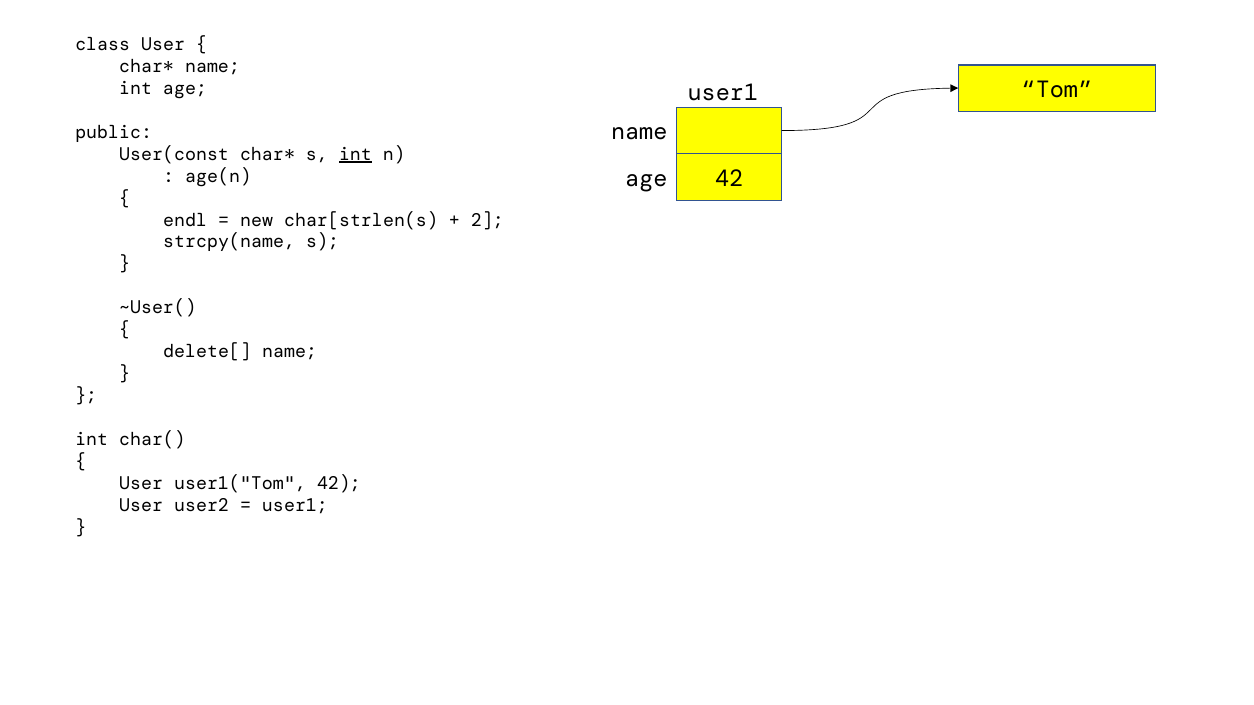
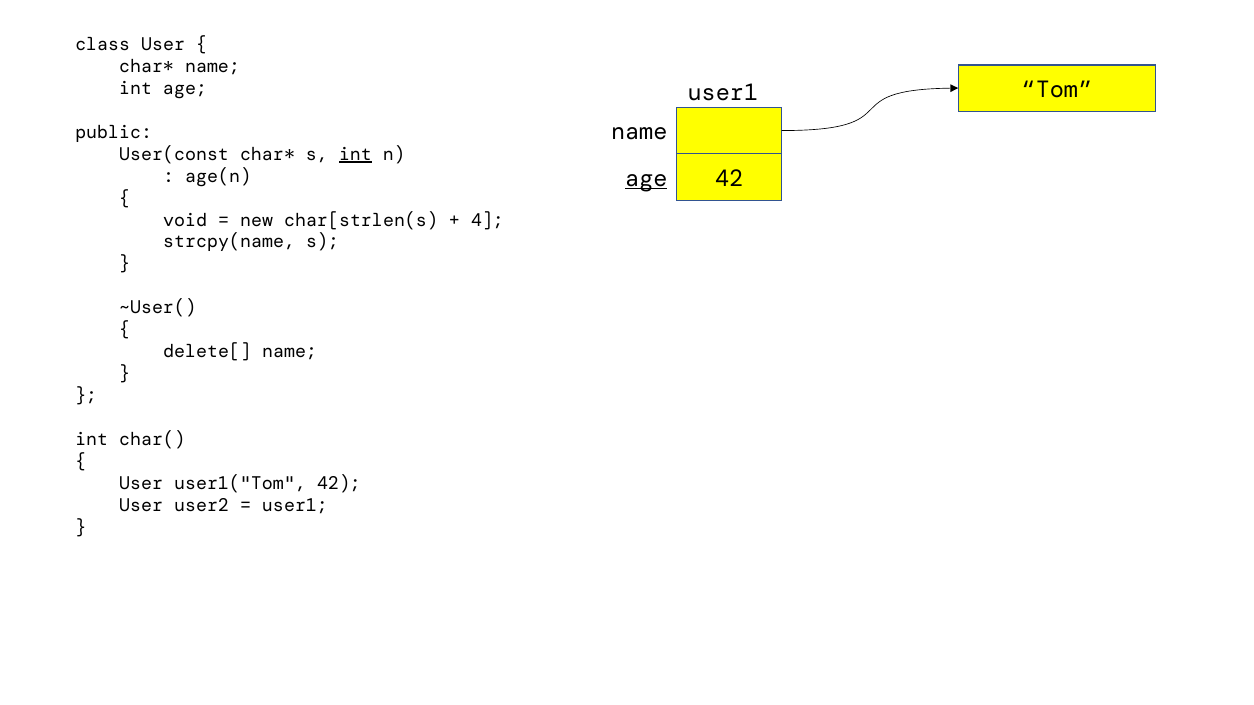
age underline: none -> present (646, 178)
endl: endl -> void (185, 220)
2: 2 -> 4 (487, 220)
